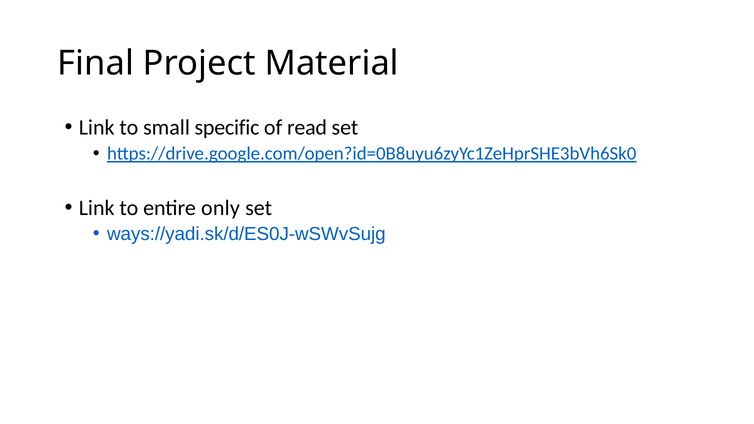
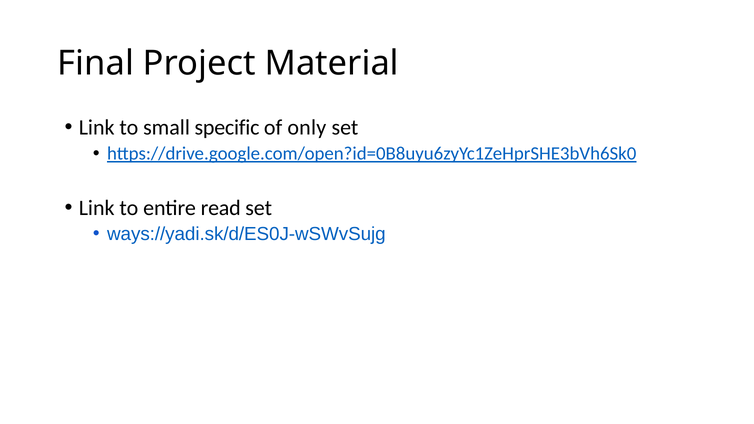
read: read -> only (307, 127)
only: only -> read (221, 208)
